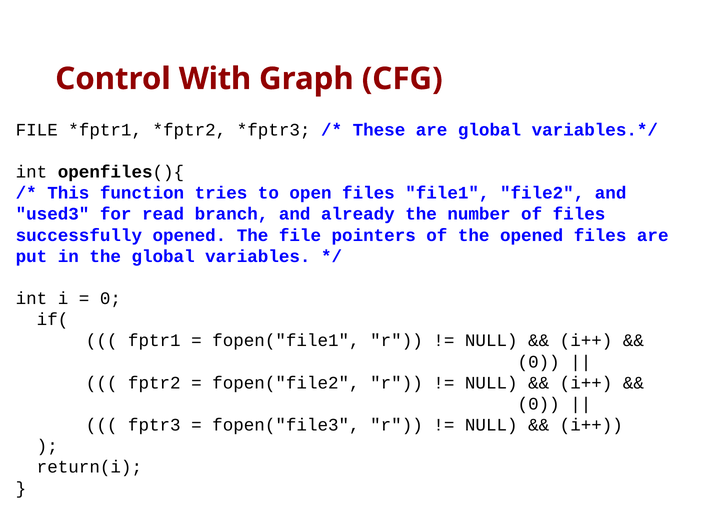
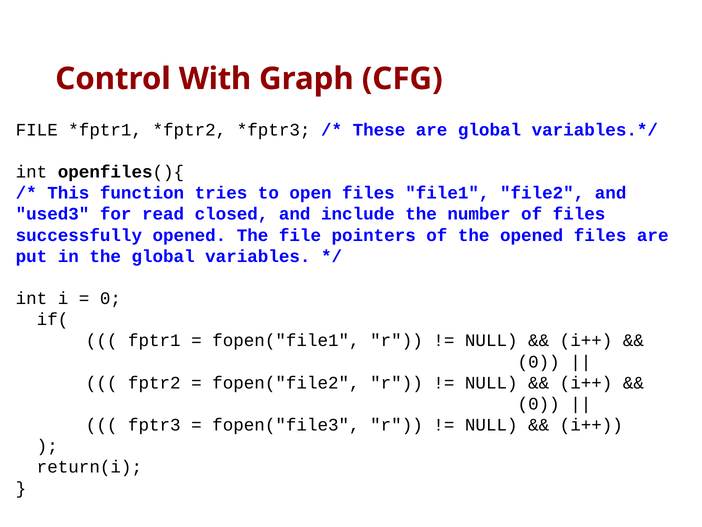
branch: branch -> closed (232, 214)
already: already -> include (358, 214)
